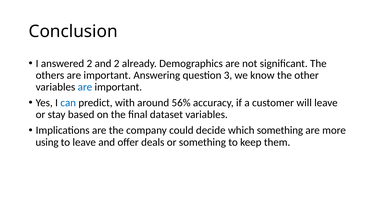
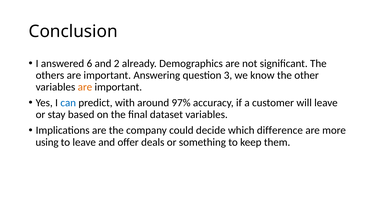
answered 2: 2 -> 6 (89, 64)
are colour: blue -> orange (85, 87)
56%: 56% -> 97% (181, 103)
which something: something -> difference (280, 131)
